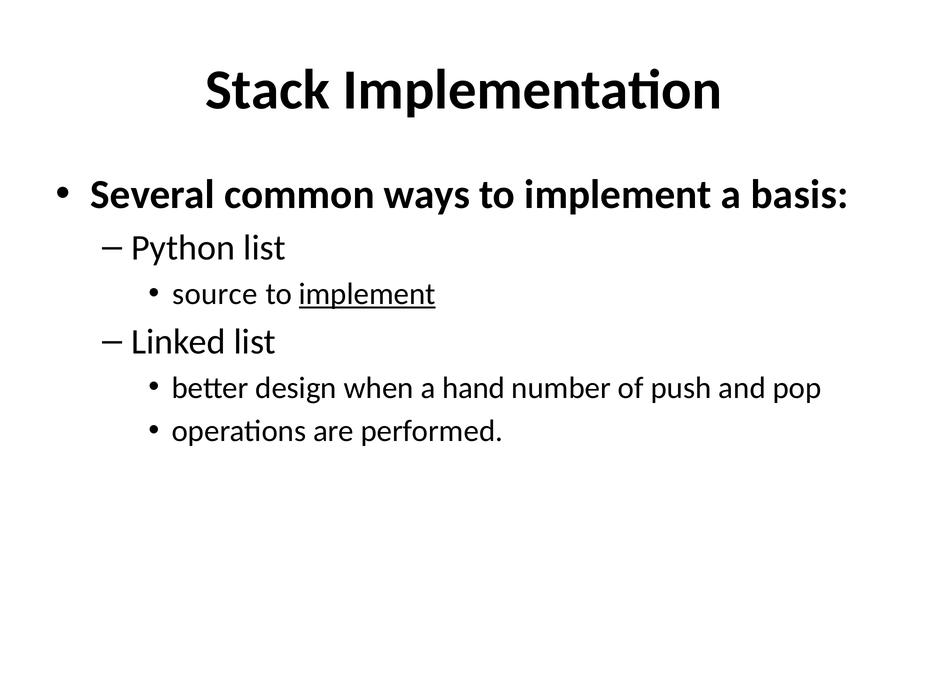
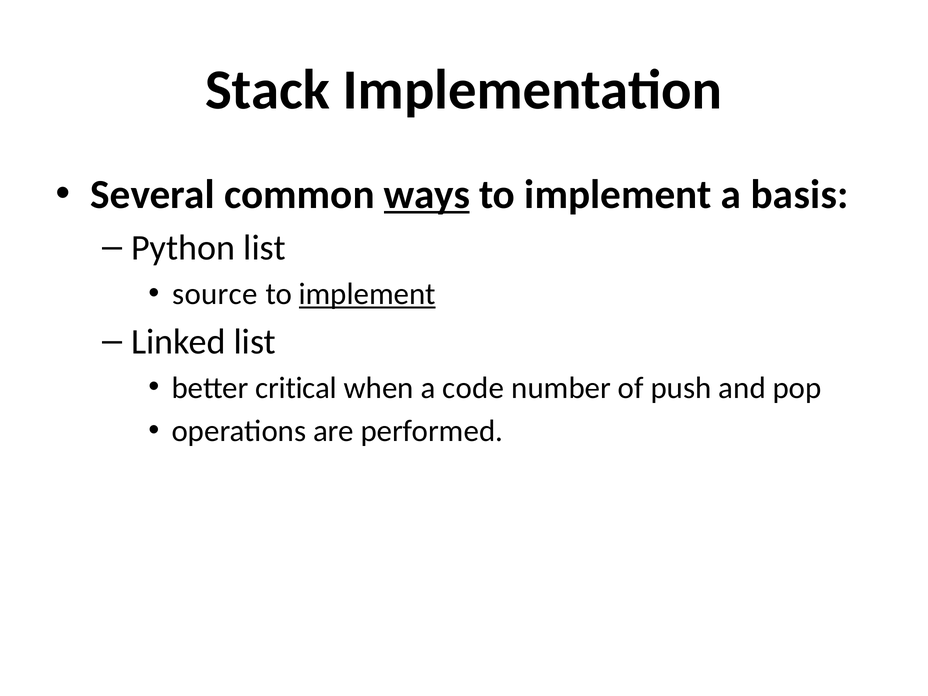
ways underline: none -> present (427, 195)
design: design -> critical (296, 388)
hand: hand -> code (473, 388)
